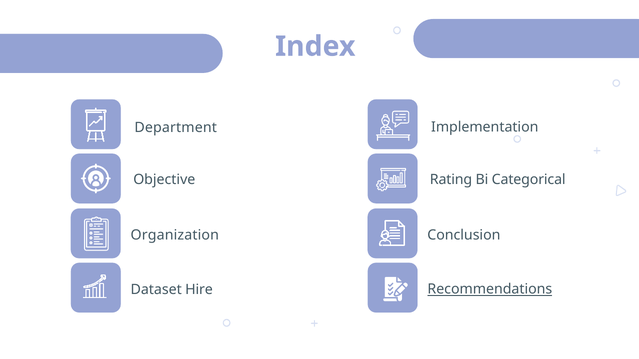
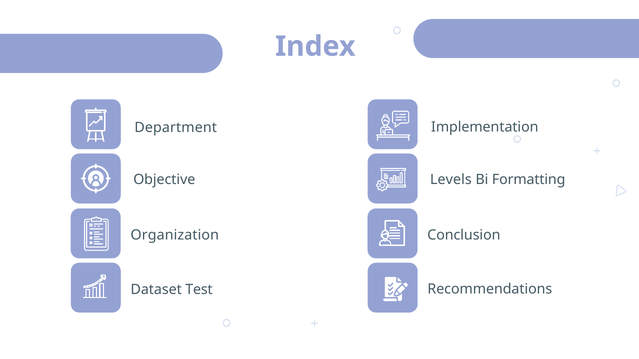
Rating: Rating -> Levels (451, 180)
Categorical: Categorical -> Formatting (529, 180)
Recommendations underline: present -> none (490, 290)
Hire: Hire -> Test (199, 290)
